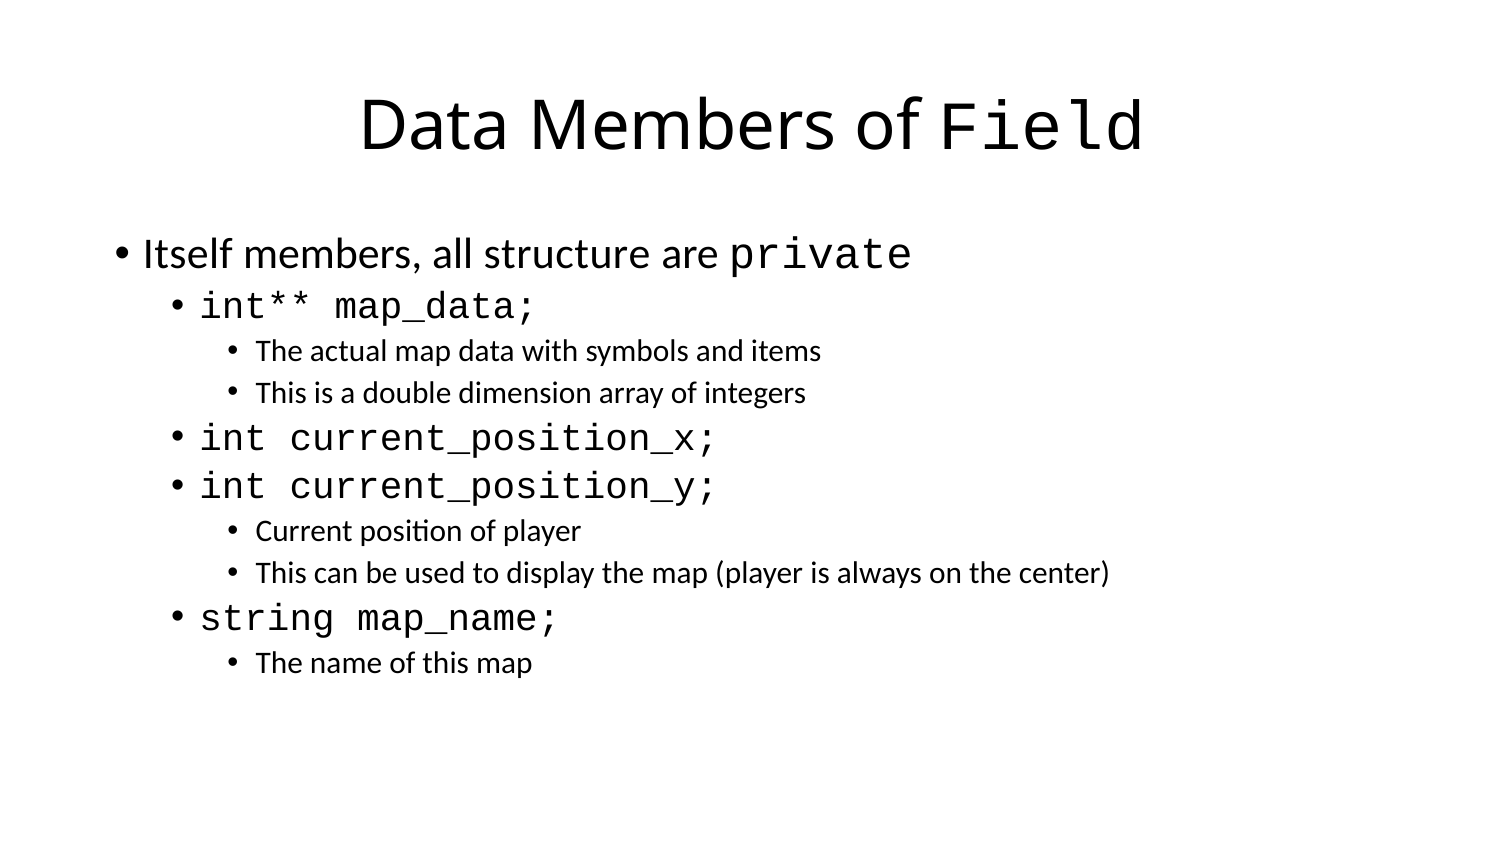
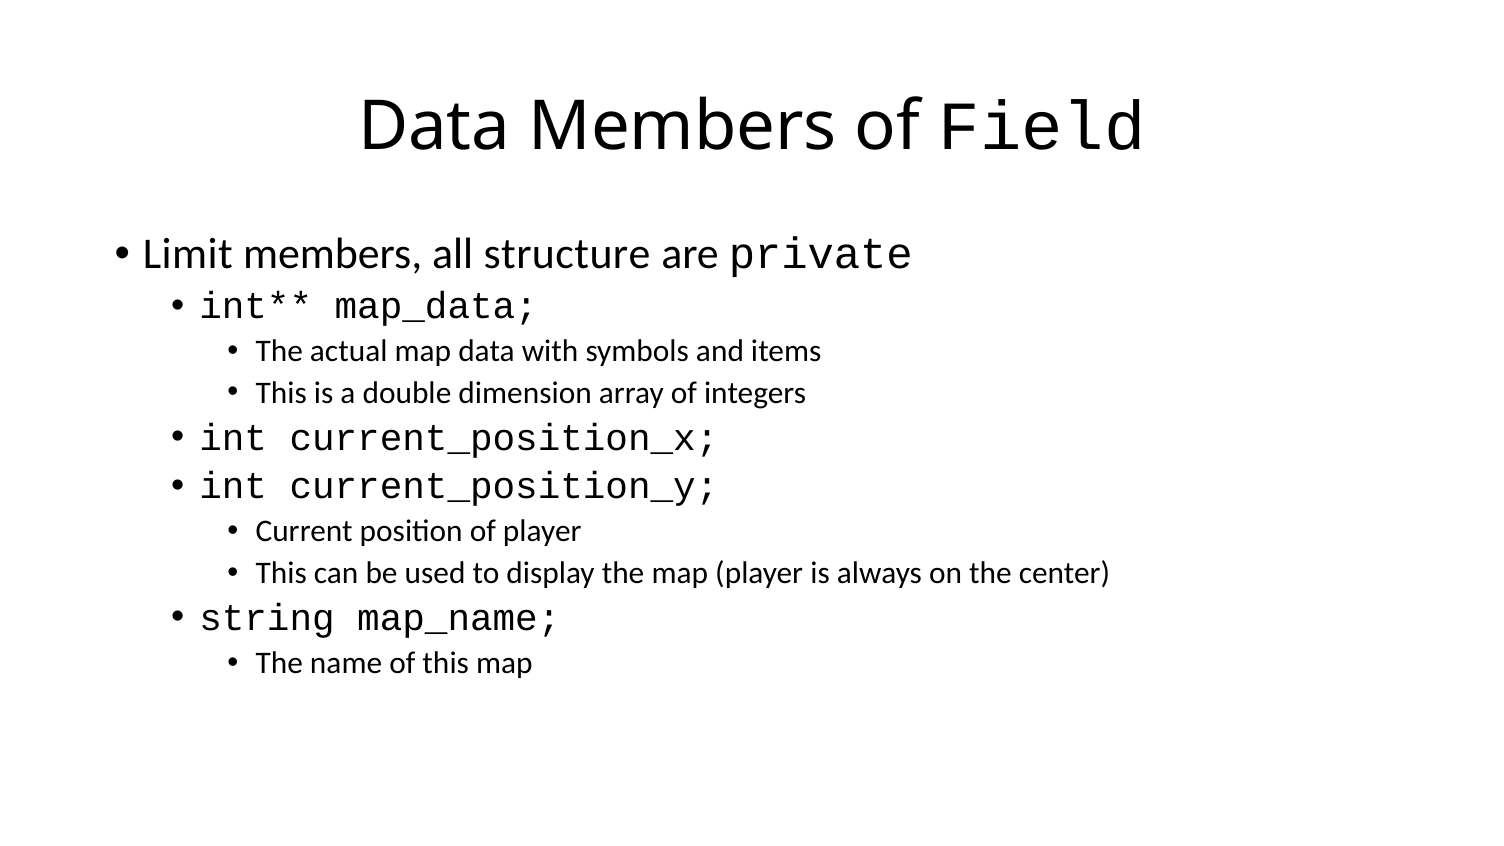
Itself: Itself -> Limit (188, 254)
